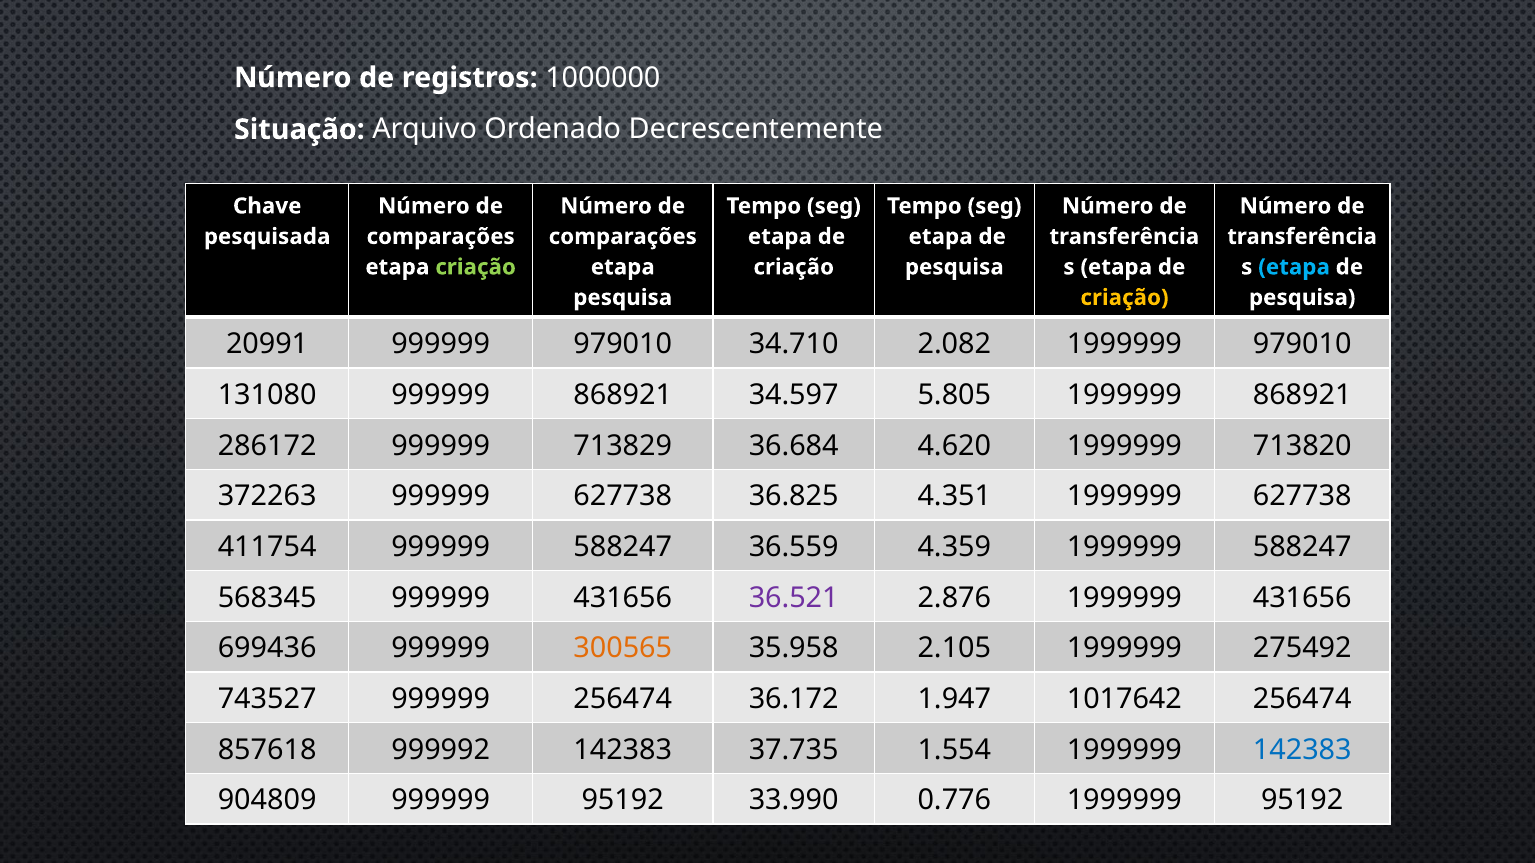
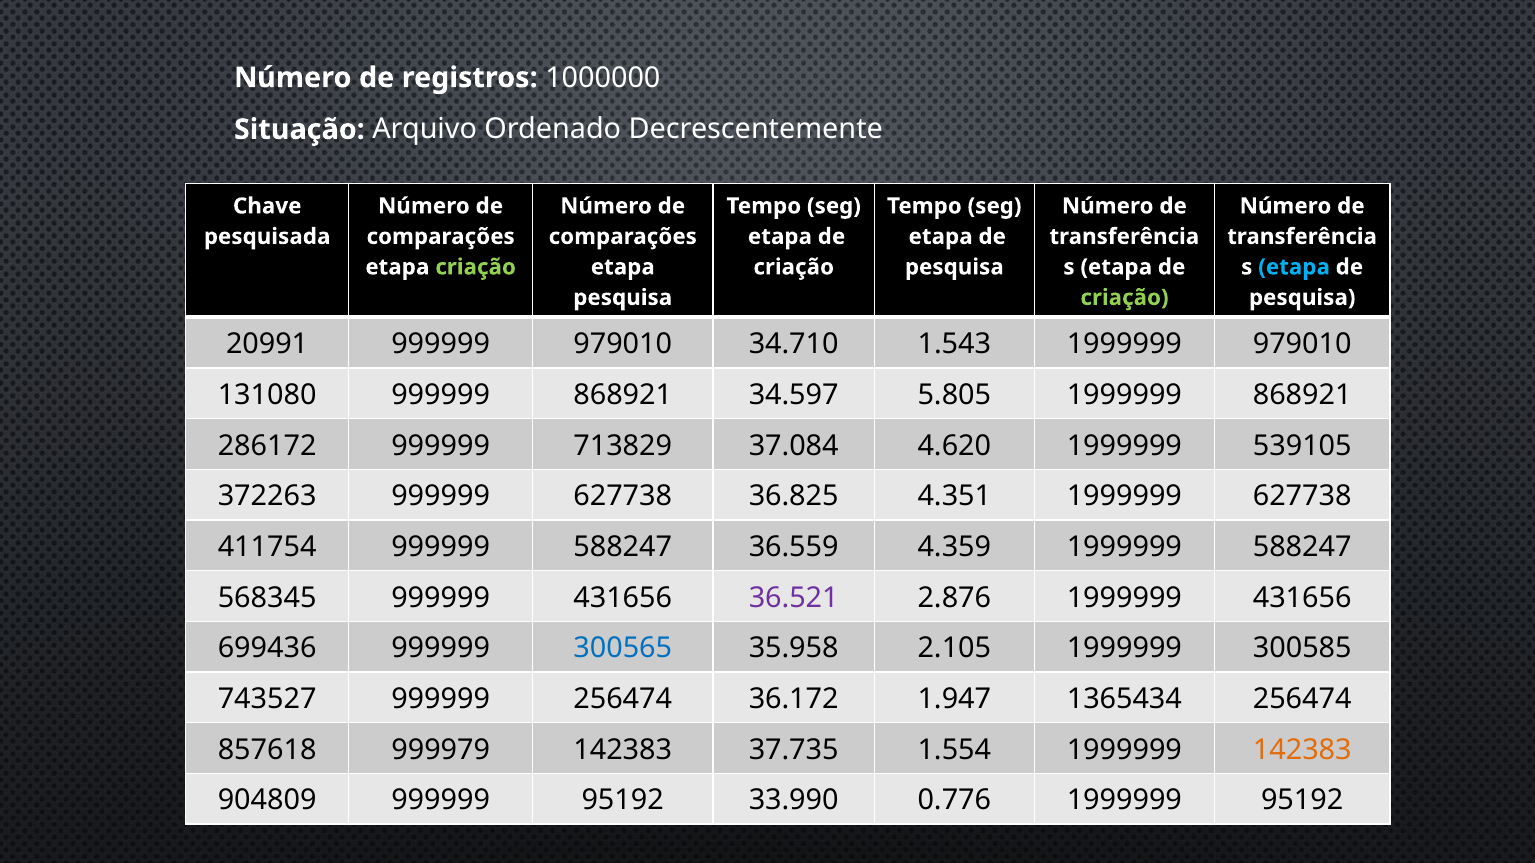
criação colour: yellow -> light green (1124, 298)
2.082: 2.082 -> 1.543 (954, 344)
36.684: 36.684 -> 37.084 (794, 446)
713820: 713820 -> 539105 (1302, 446)
300565 colour: orange -> blue (623, 649)
275492: 275492 -> 300585 (1302, 649)
1017642: 1017642 -> 1365434 (1124, 699)
999992: 999992 -> 999979 (441, 750)
142383 colour: blue -> orange (1302, 750)
